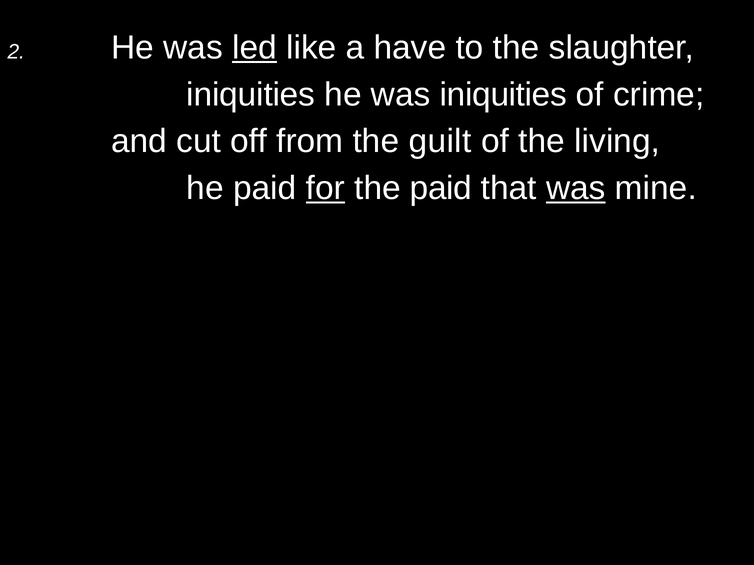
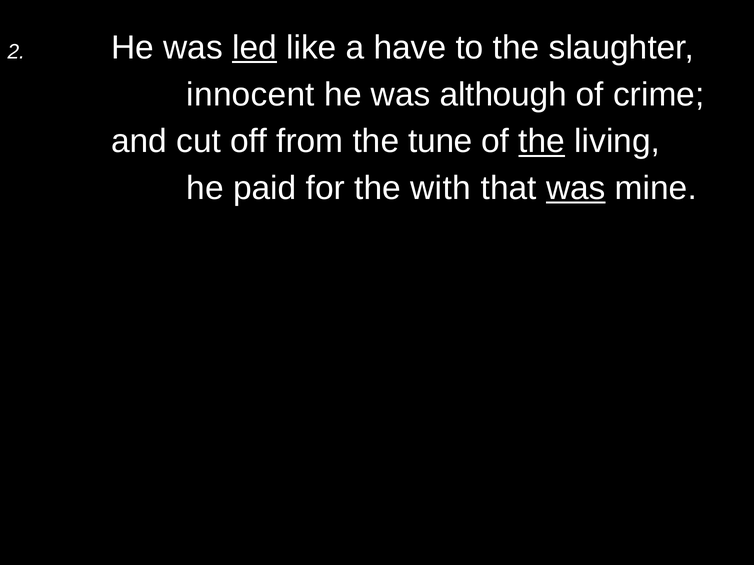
iniquities: iniquities -> innocent (251, 95)
was iniquities: iniquities -> although (503, 95)
guilt: guilt -> tune (440, 142)
the underline: none -> present (542, 142)
for underline: present -> none (325, 188)
the paid: paid -> with (441, 188)
